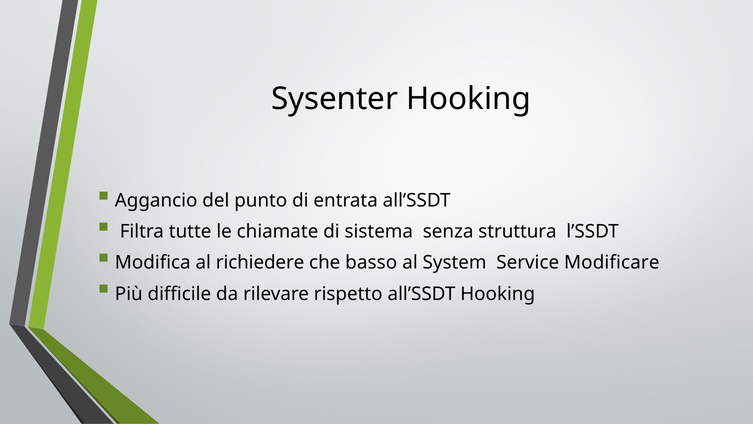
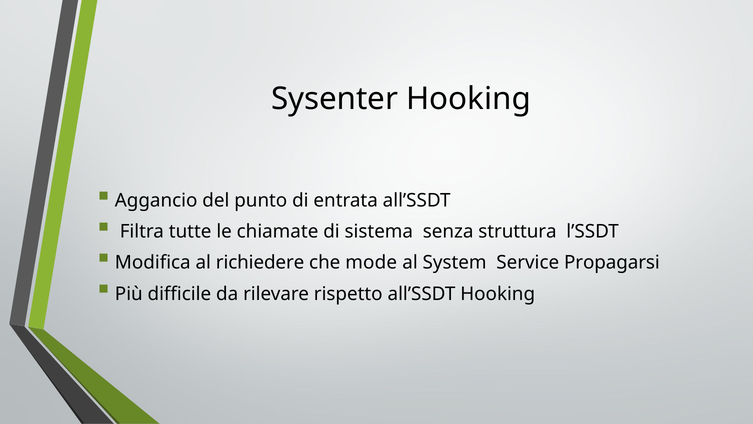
basso: basso -> mode (371, 262)
Modificare: Modificare -> Propagarsi (612, 262)
